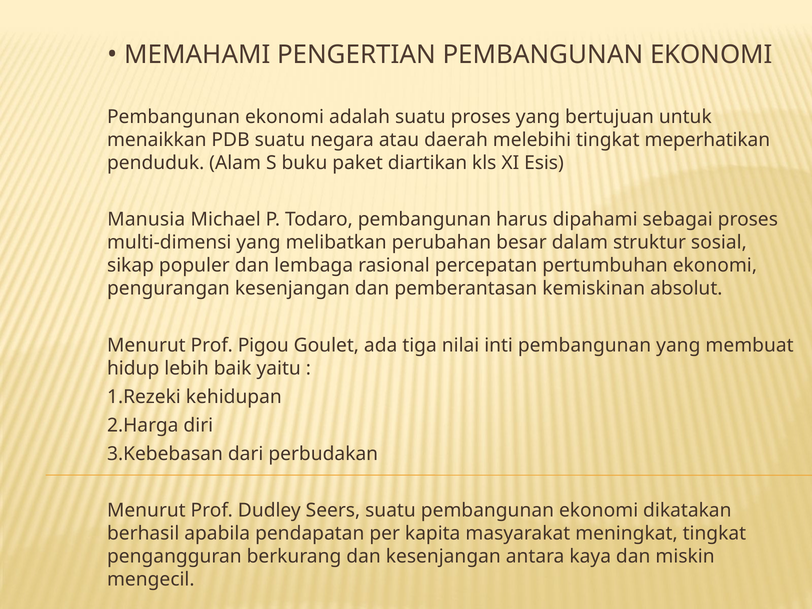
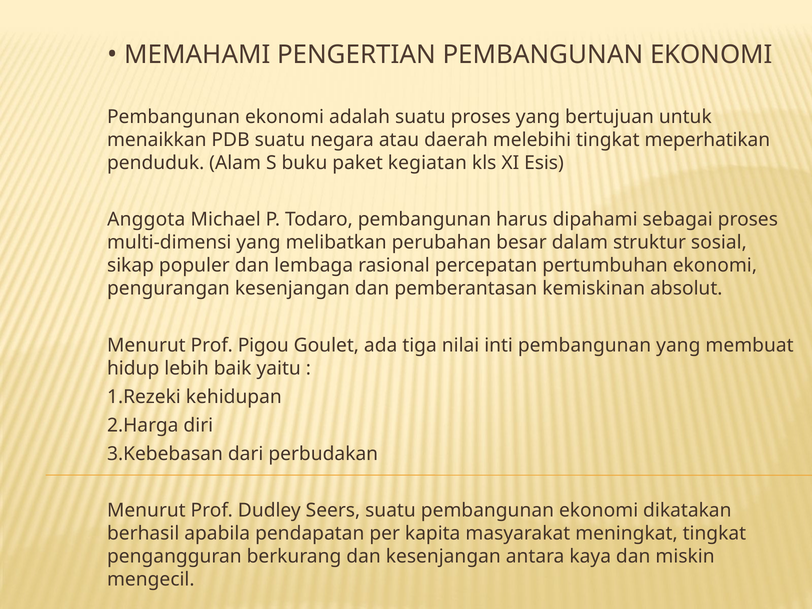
diartikan: diartikan -> kegiatan (427, 163)
Manusia: Manusia -> Anggota (146, 220)
